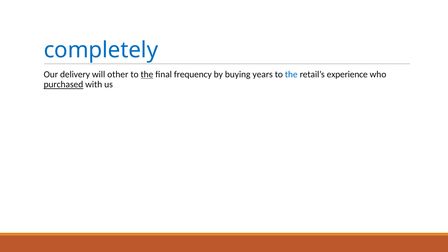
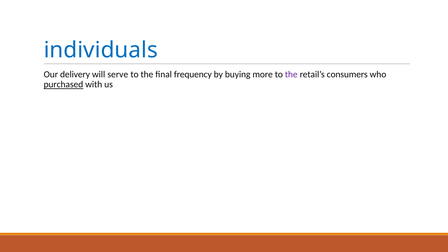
completely: completely -> individuals (101, 50)
other: other -> serve (118, 74)
the underline: present -> none (147, 74)
years: years -> more (263, 74)
the colour: blue -> purple (291, 74)
experience: experience -> consumers (347, 74)
